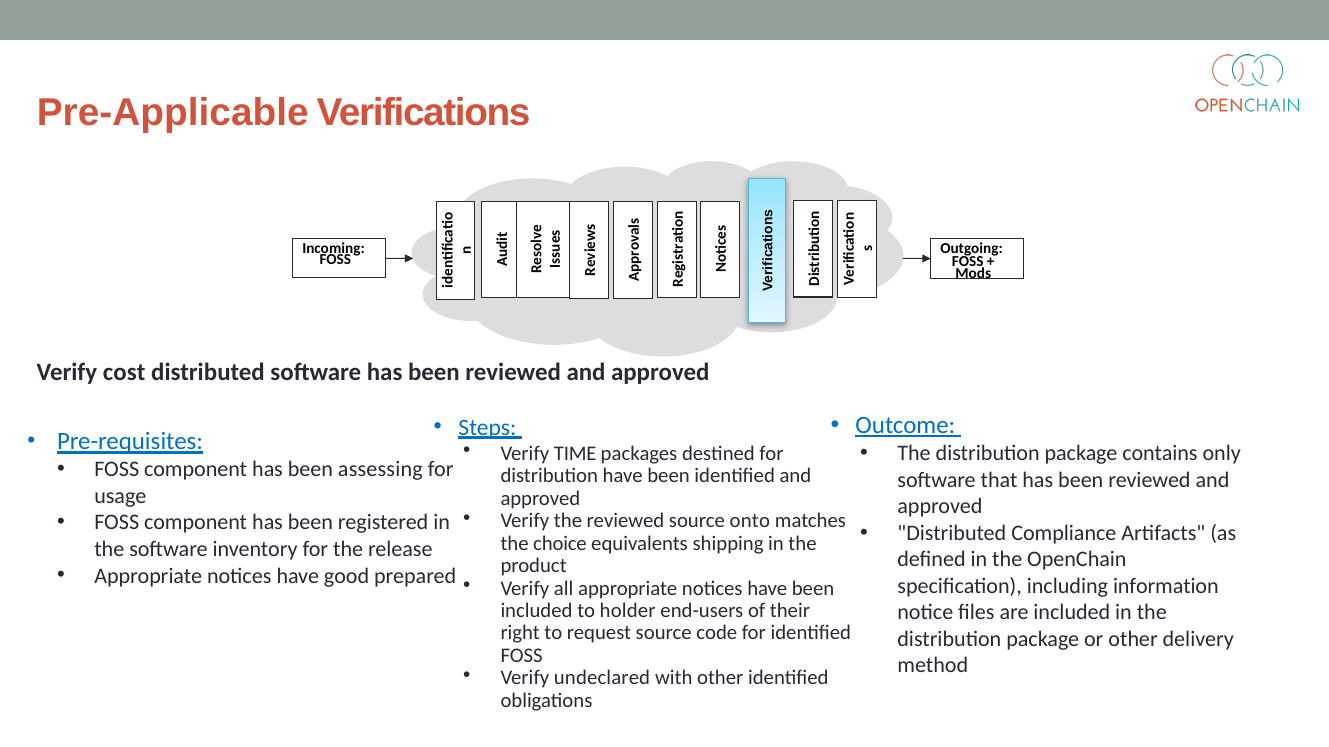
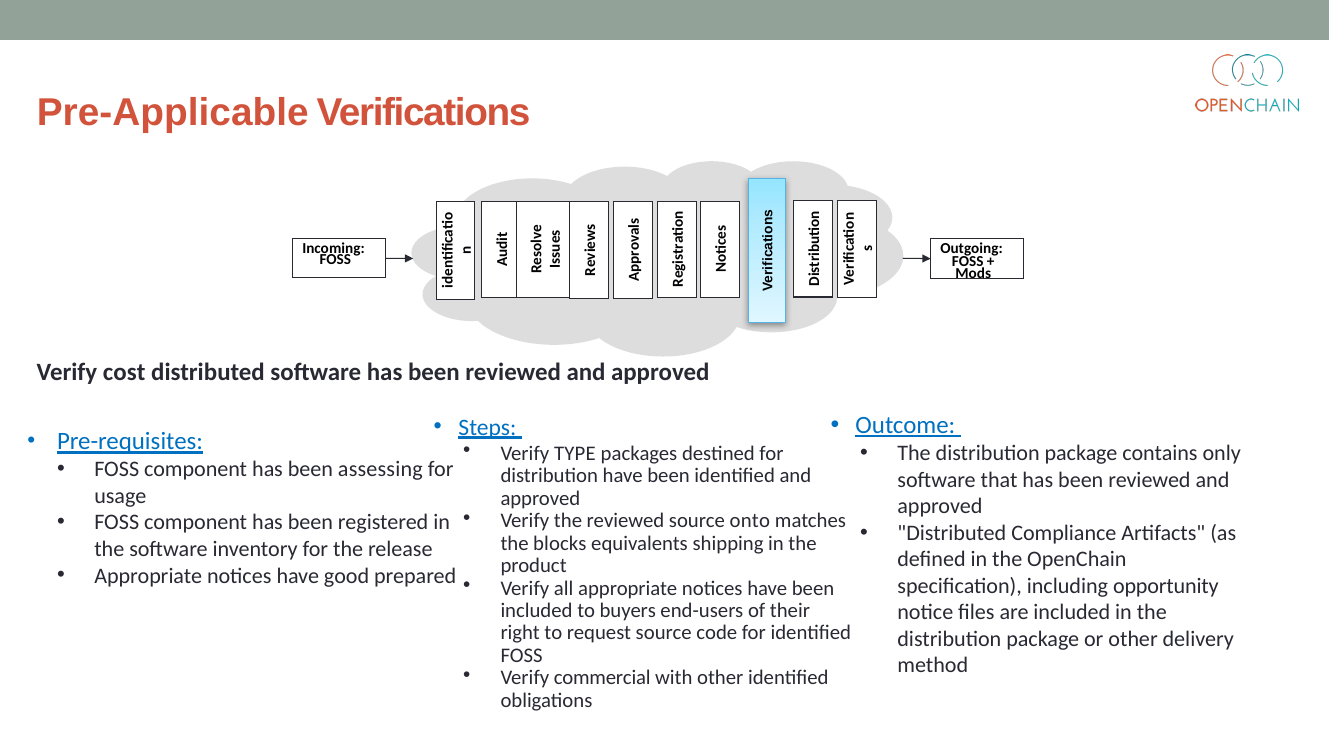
TIME: TIME -> TYPE (575, 454)
choice: choice -> blocks (560, 544)
information: information -> opportunity (1166, 586)
holder: holder -> buyers (628, 611)
undeclared: undeclared -> commercial (602, 678)
